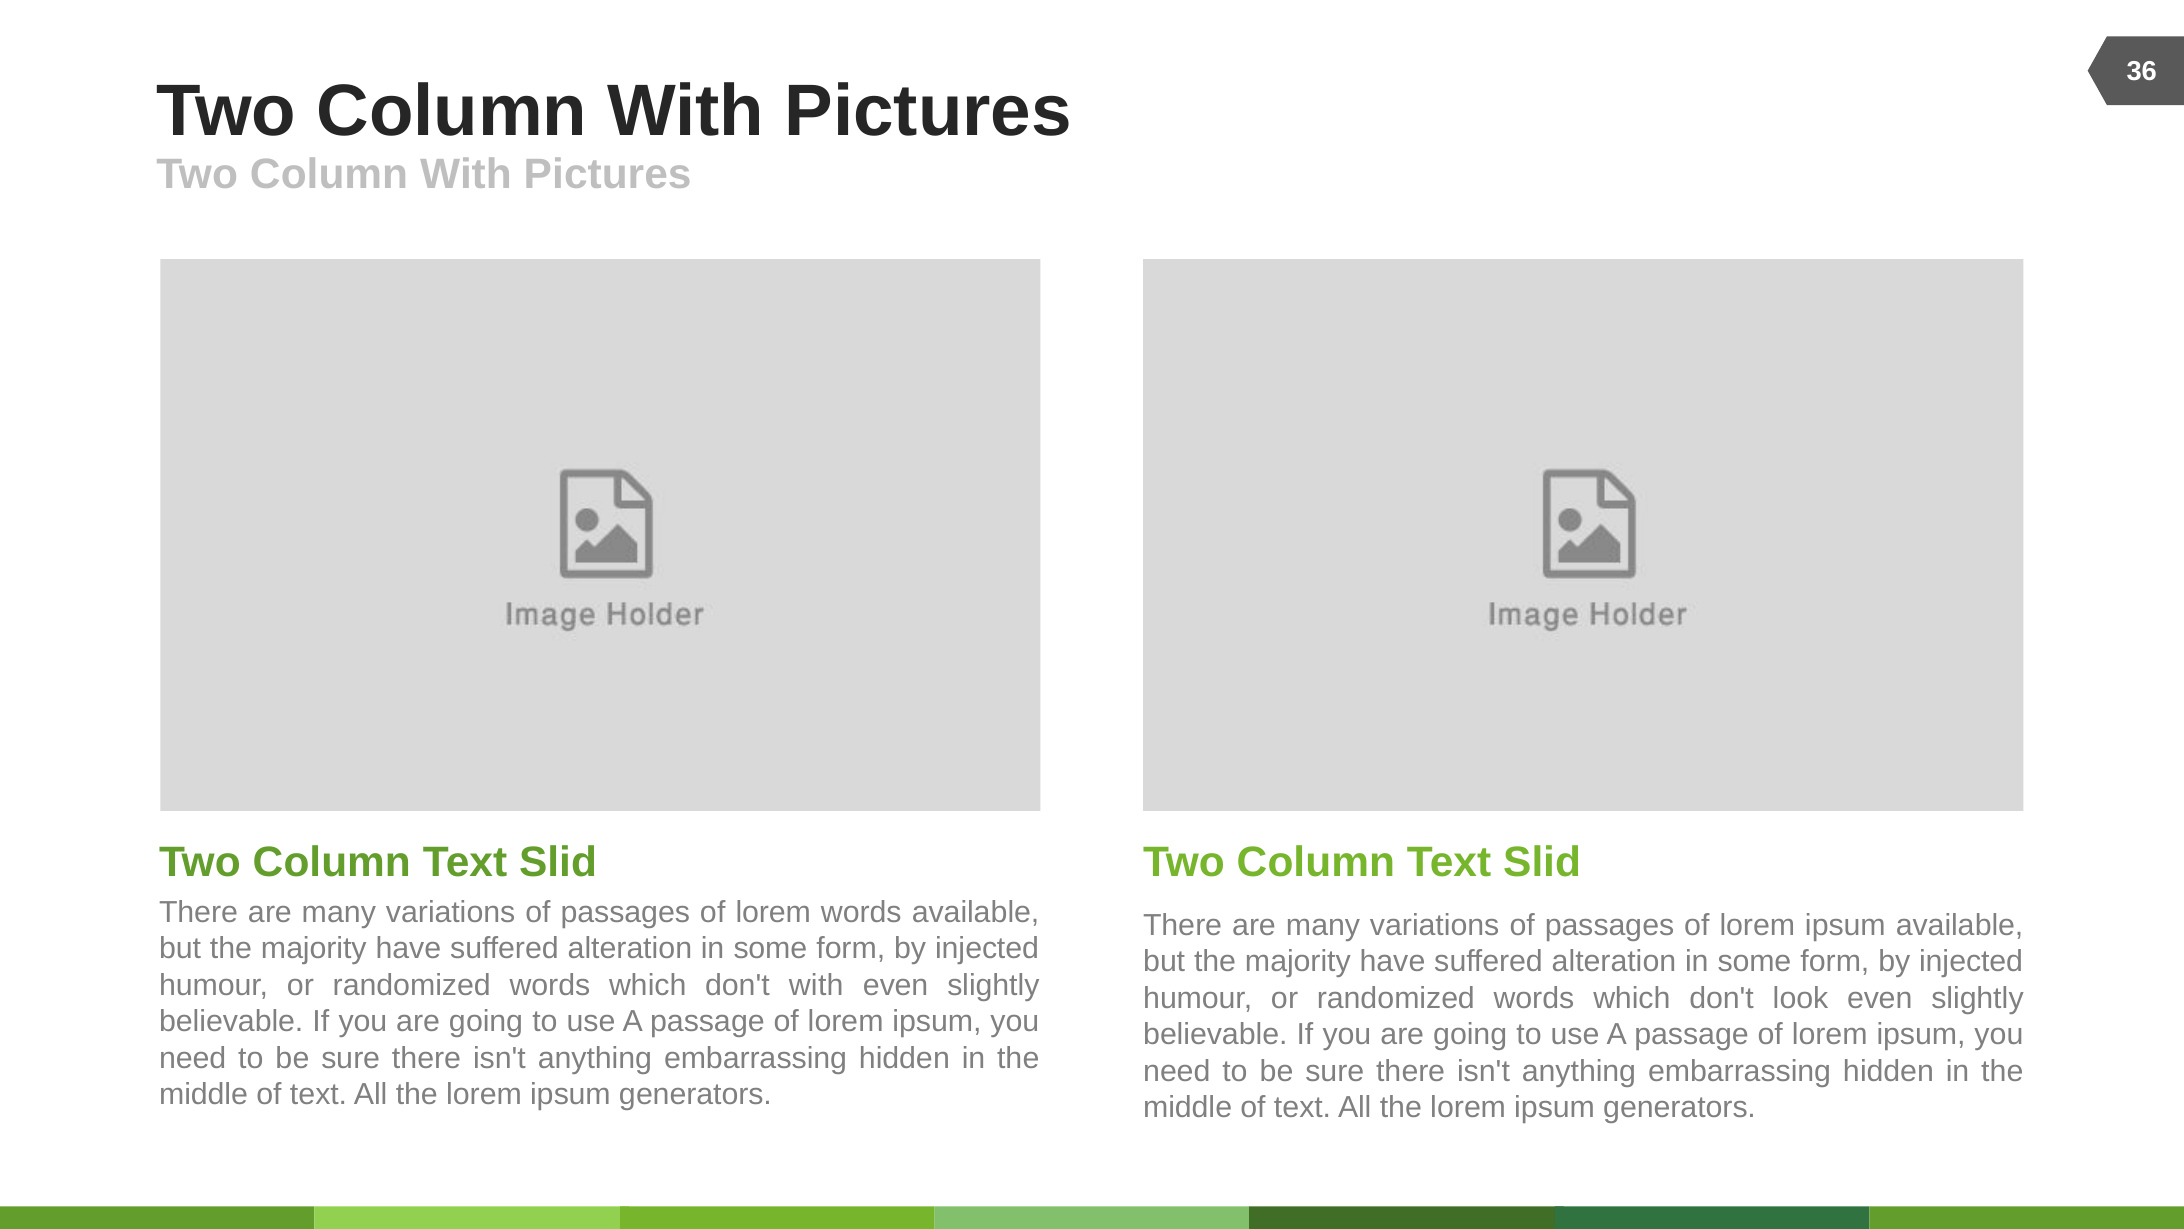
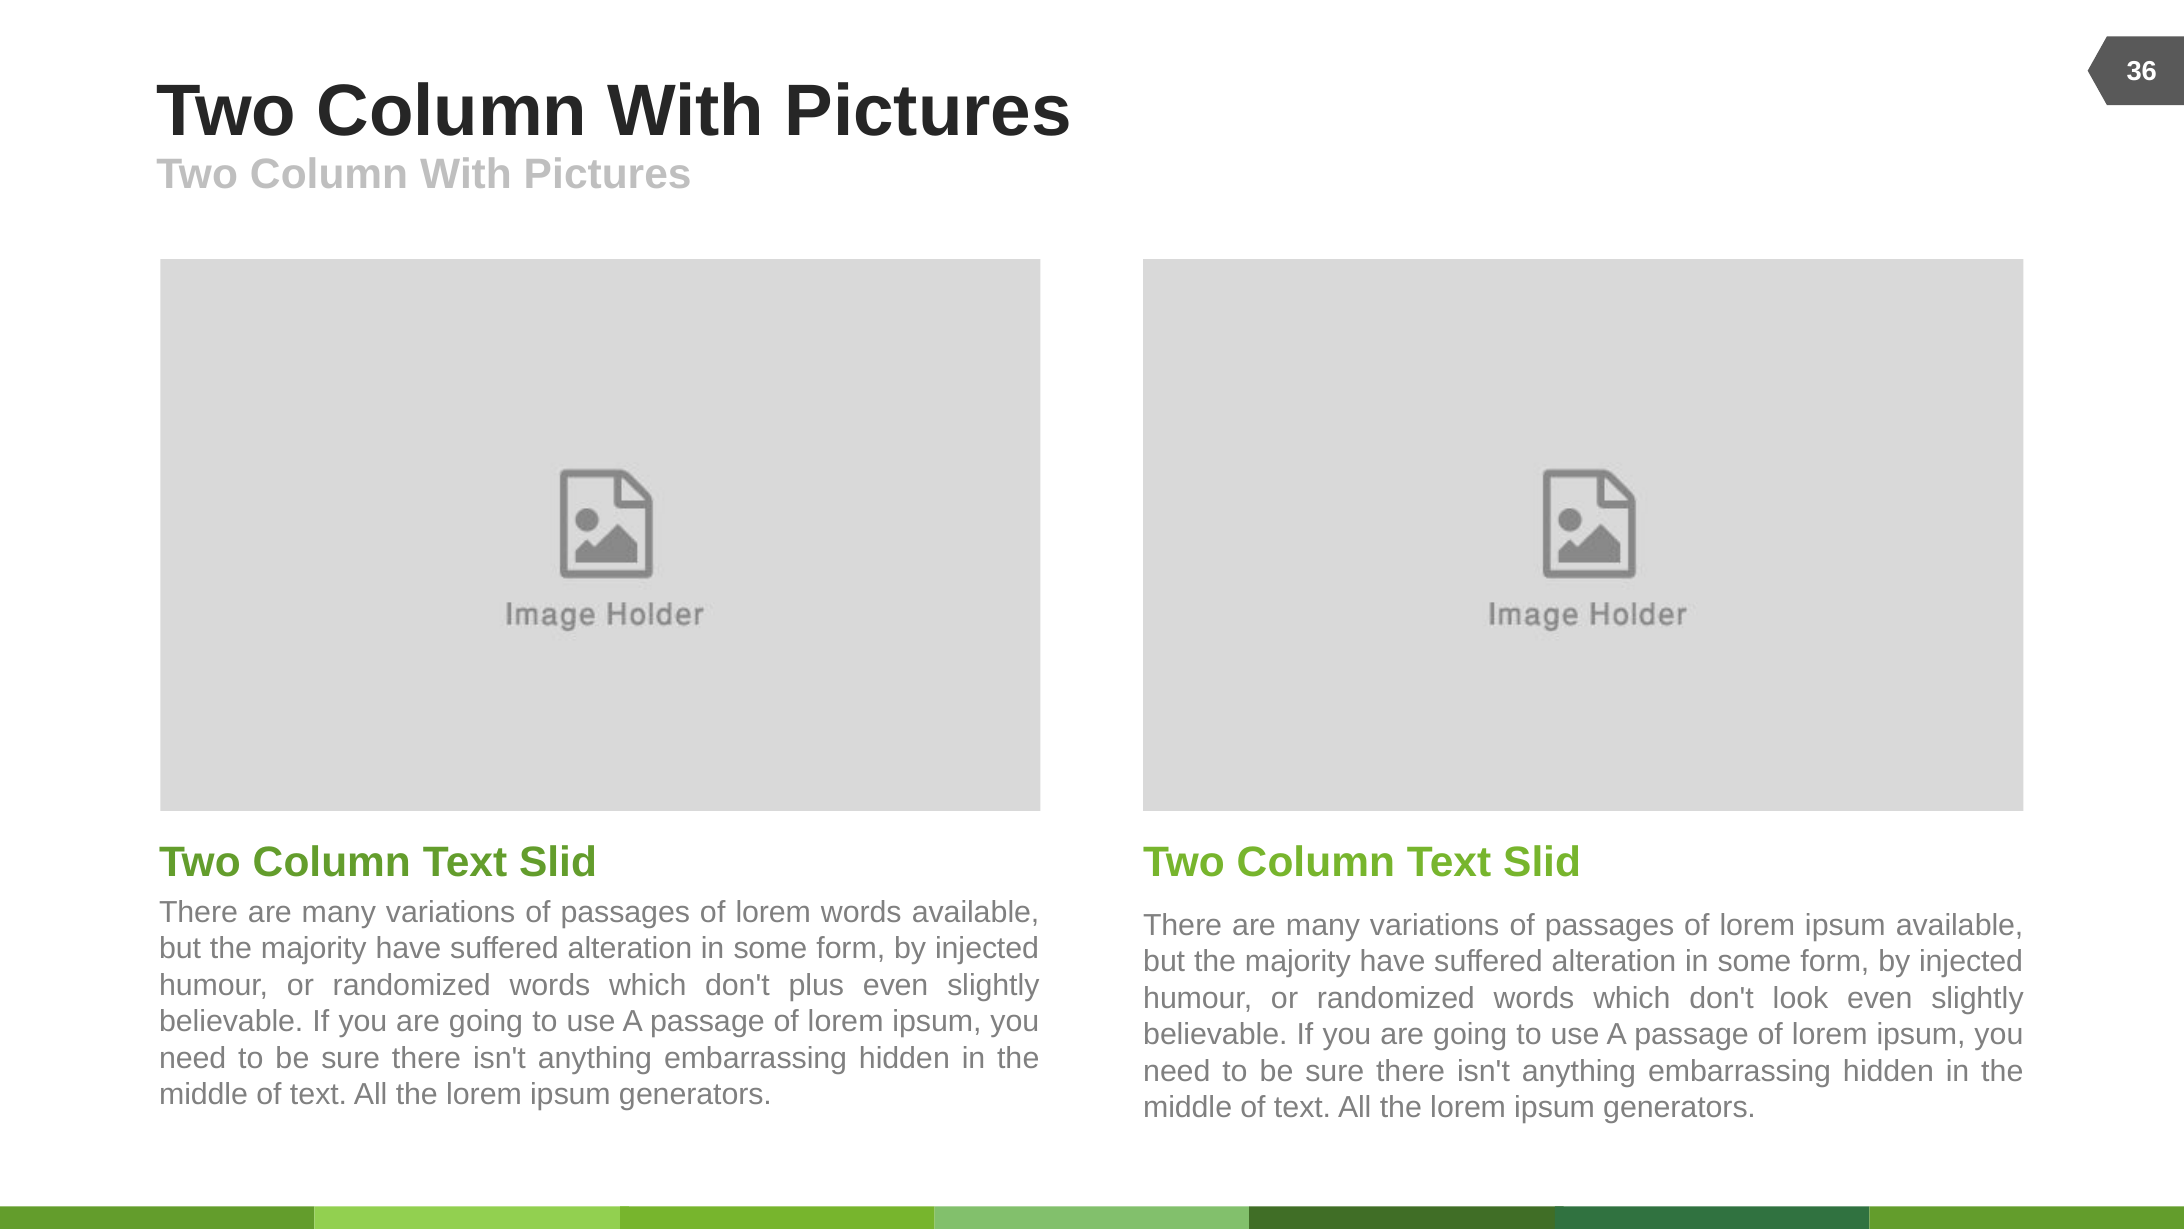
don't with: with -> plus (816, 985)
